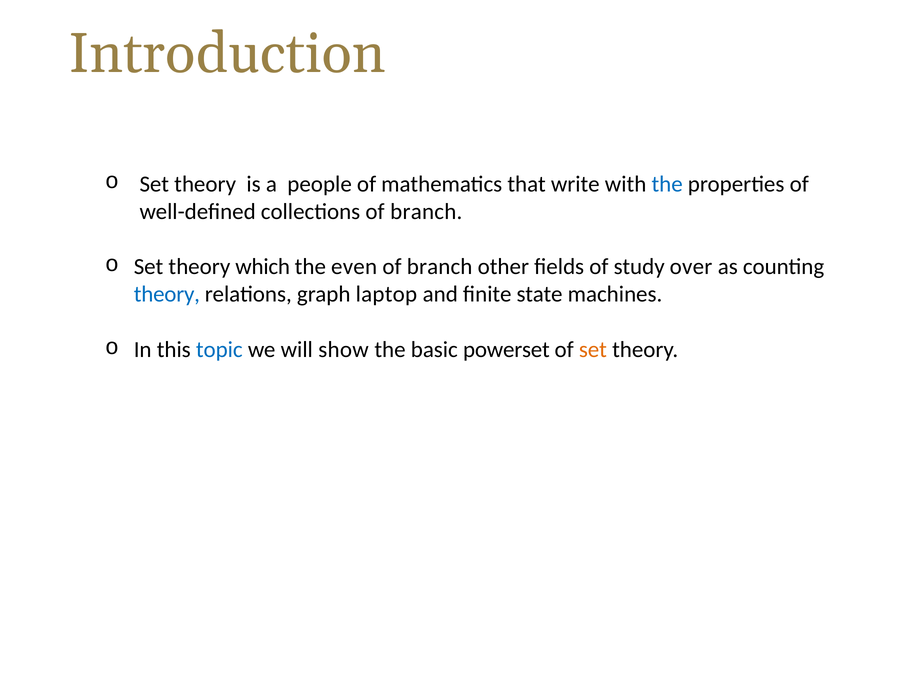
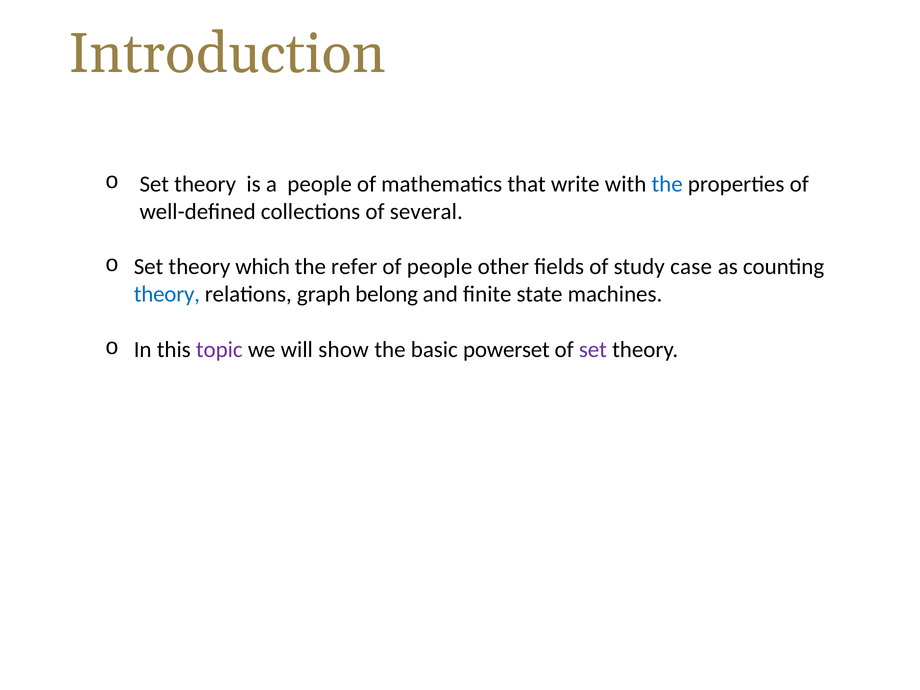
collections of branch: branch -> several (426, 212)
even: even -> refer (354, 267)
branch: branch -> people (440, 267)
over: over -> case (691, 267)
laptop: laptop -> belong (387, 294)
topic colour: blue -> purple (219, 350)
set colour: orange -> purple (593, 350)
